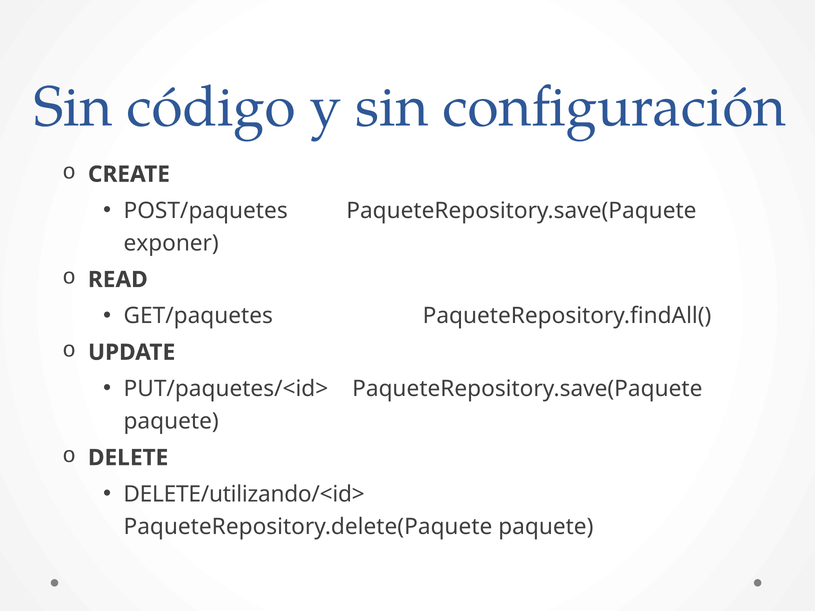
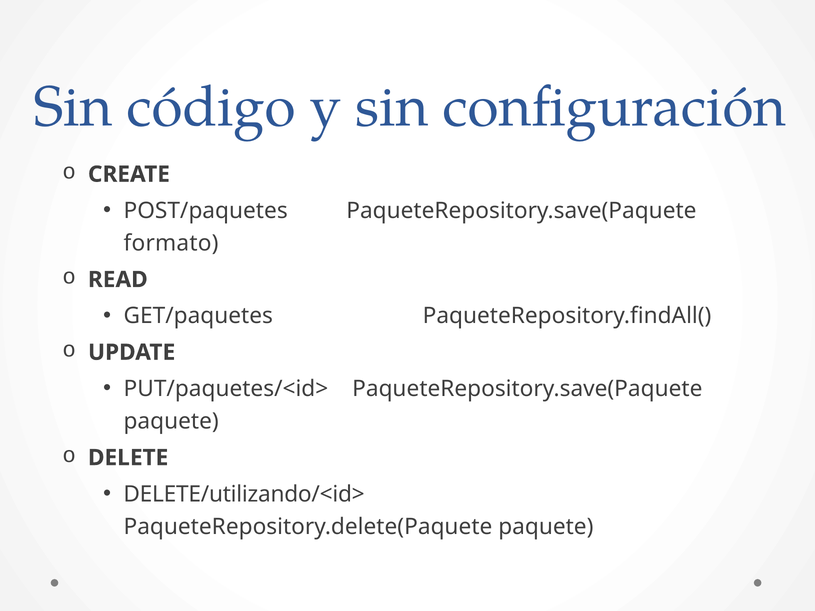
exponer: exponer -> formato (171, 243)
